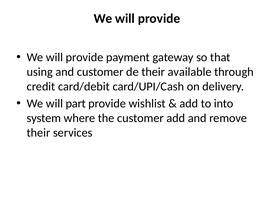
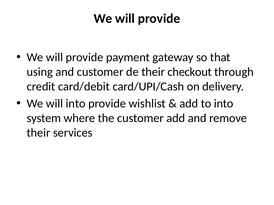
available: available -> checkout (190, 72)
will part: part -> into (76, 104)
